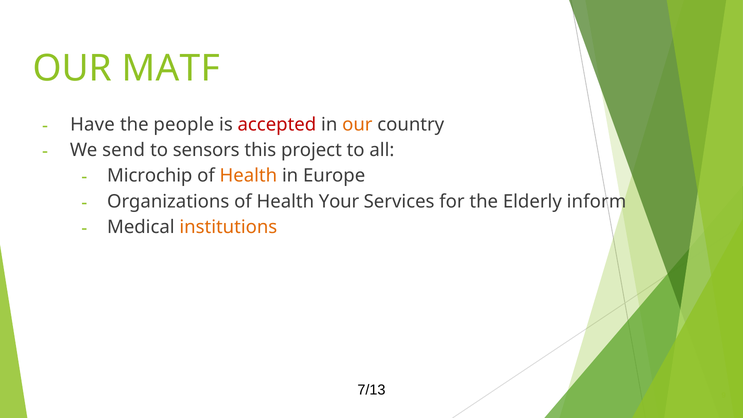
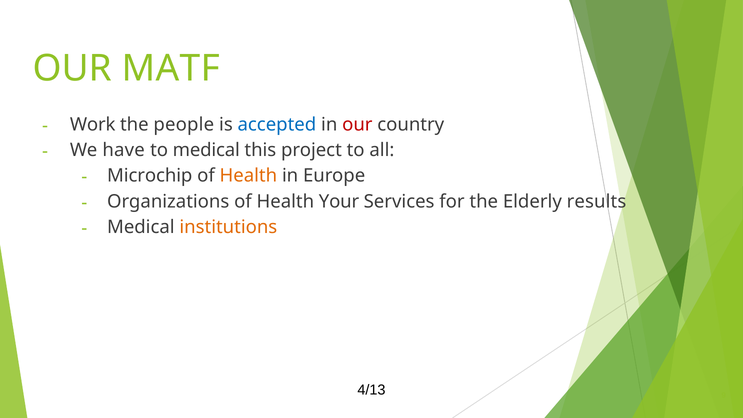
Have: Have -> Work (93, 125)
accepted colour: red -> blue (277, 125)
our colour: orange -> red (357, 125)
send: send -> have (124, 150)
to sensors: sensors -> medical (206, 150)
inform: inform -> results (596, 201)
7/13: 7/13 -> 4/13 (371, 390)
